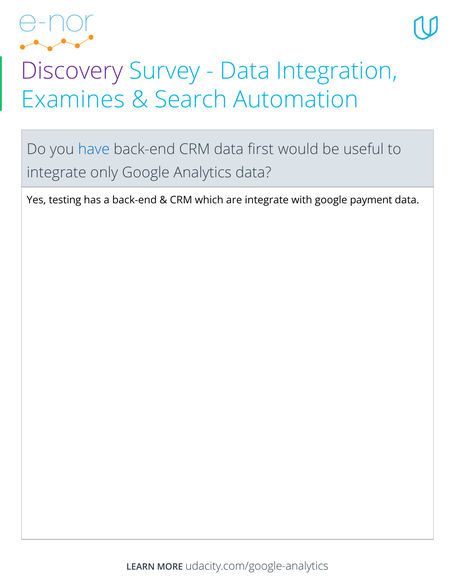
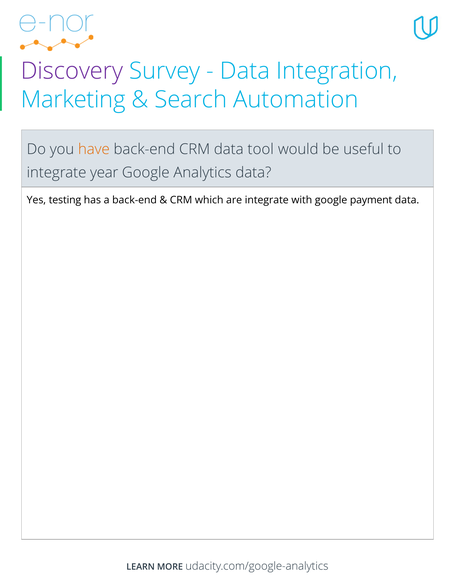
Examines: Examines -> Marketing (73, 100)
have colour: blue -> orange (94, 149)
first: first -> tool (261, 149)
only: only -> year (104, 173)
